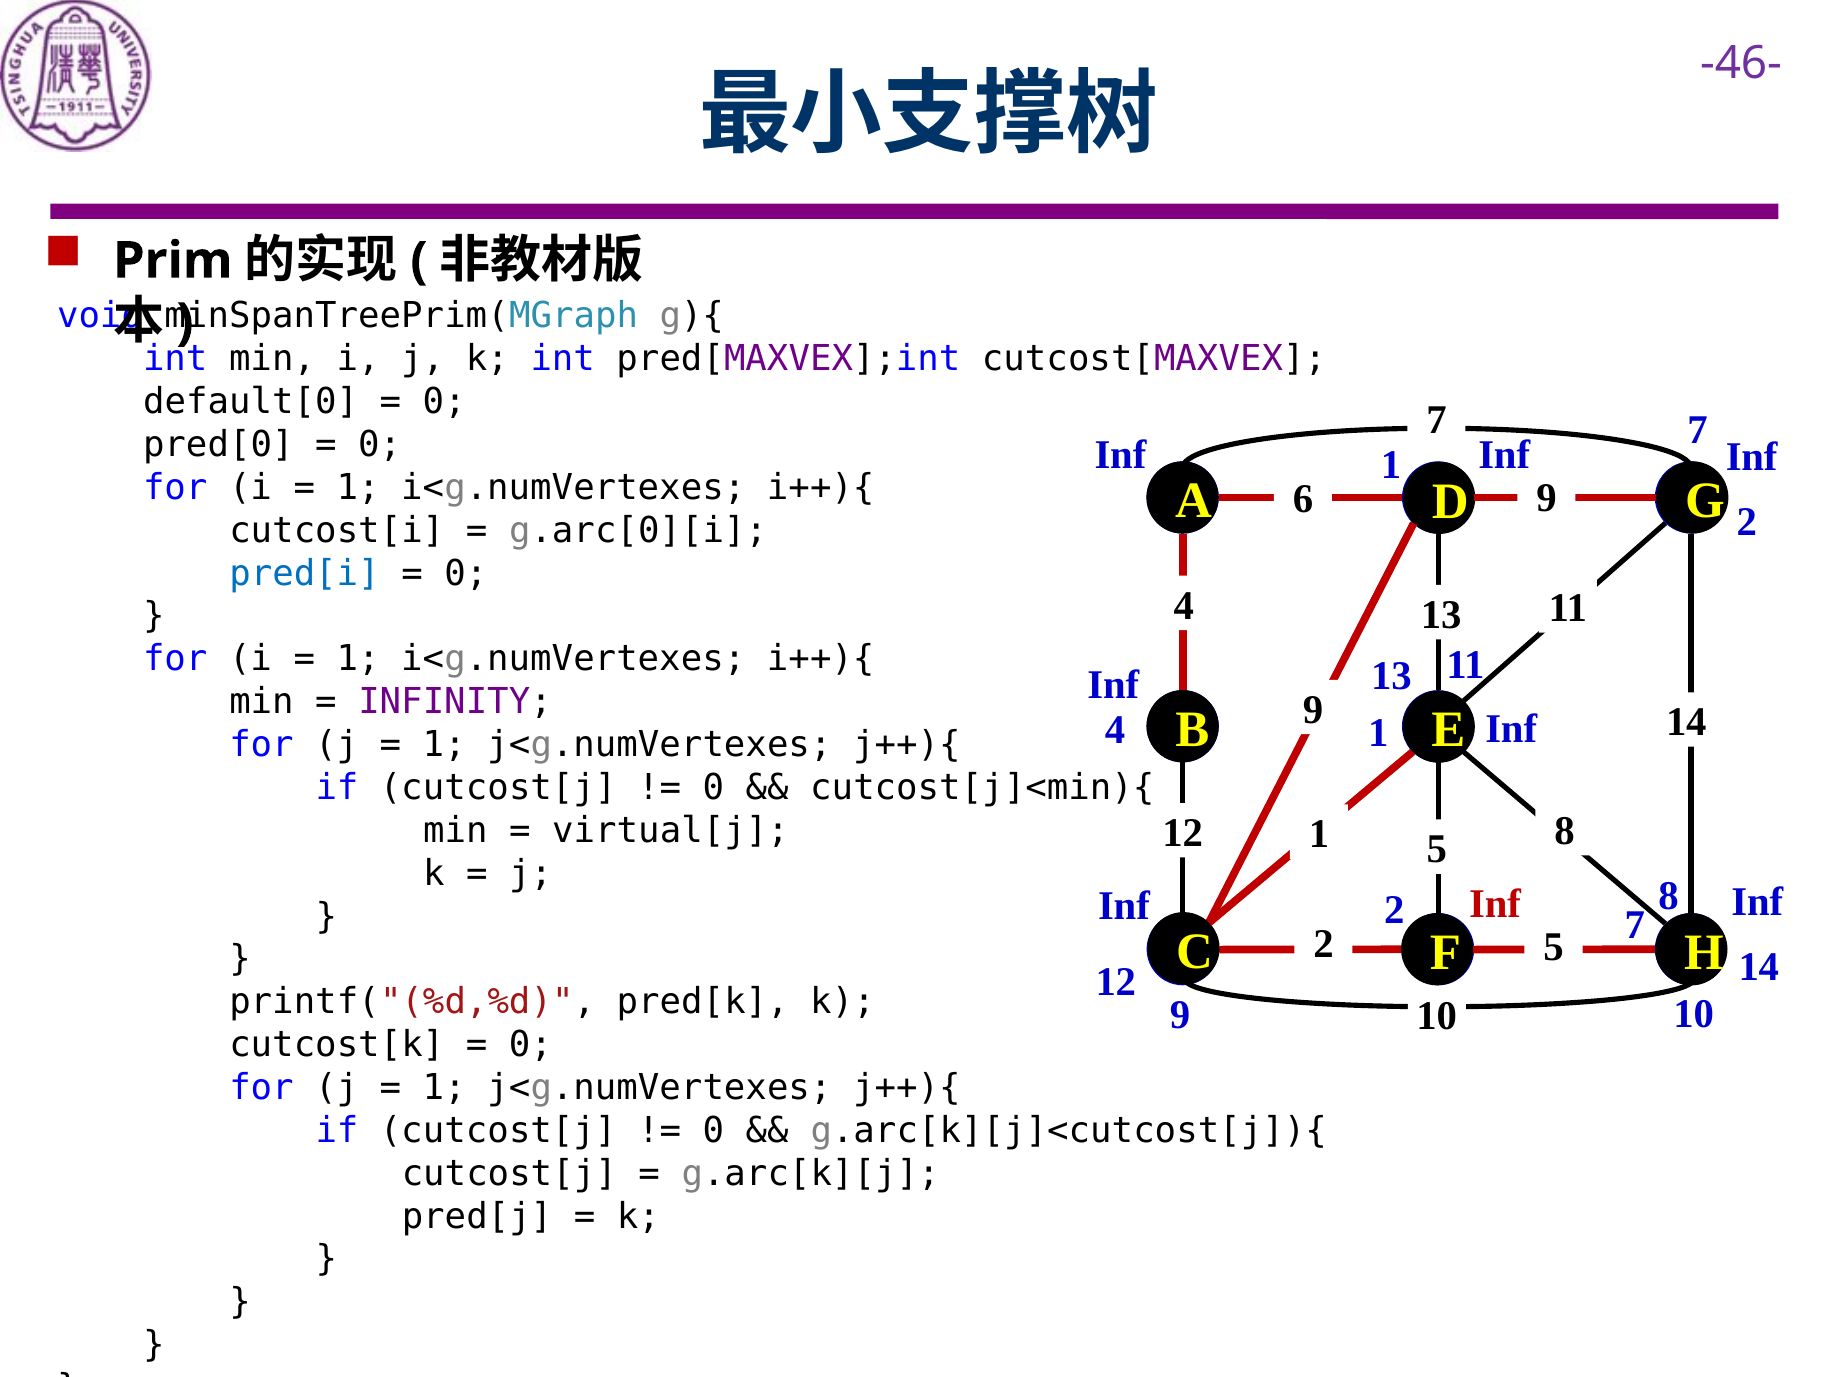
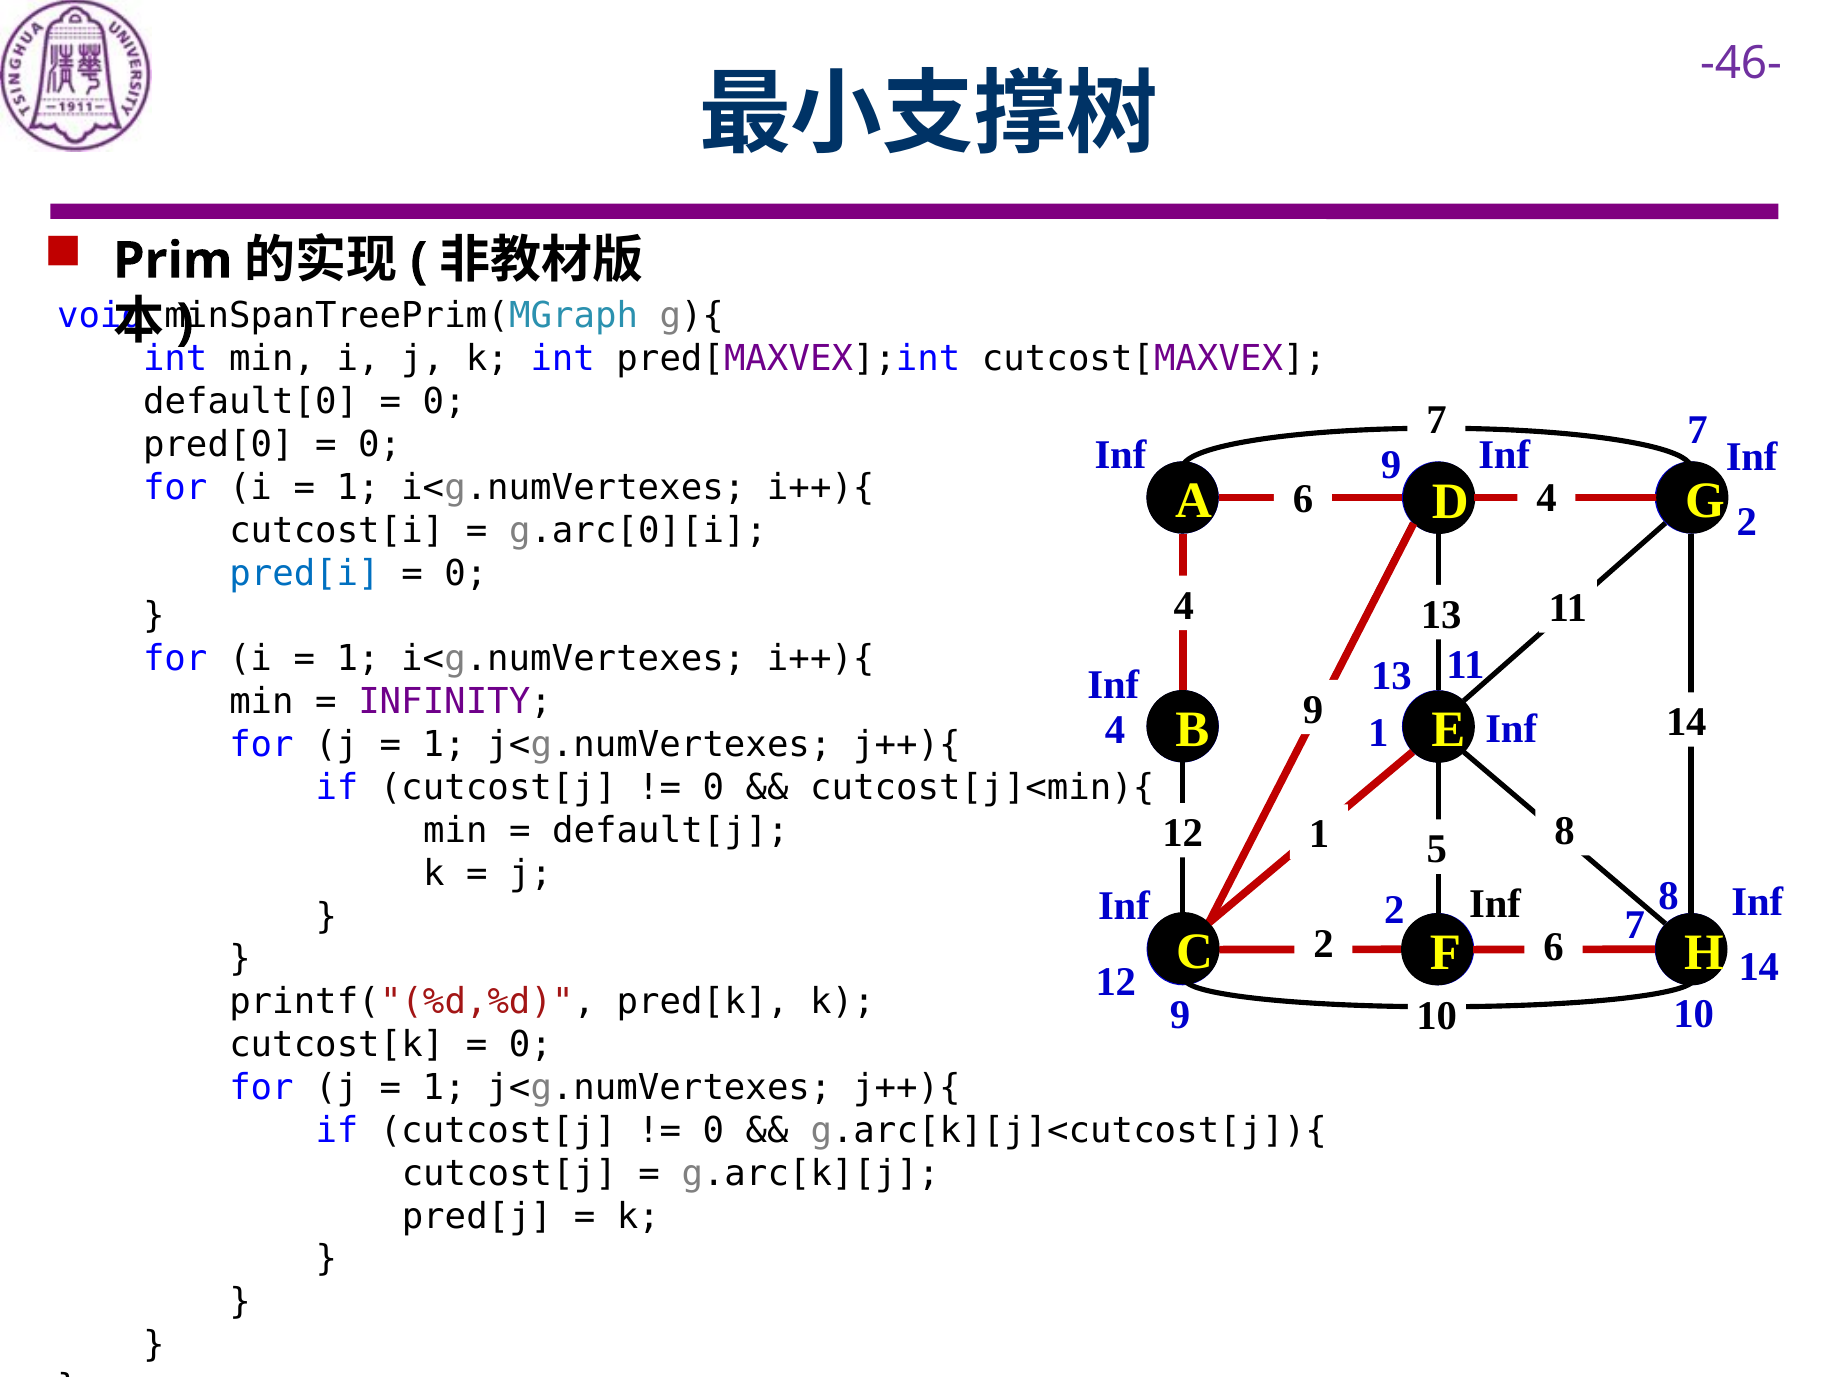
Inf 1: 1 -> 9 (1391, 465)
9: 9 -> 4 (1547, 497)
virtual[j: virtual[j -> default[j (671, 830)
Inf colour: red -> black (1495, 903)
5: 5 -> 6 (1554, 947)
